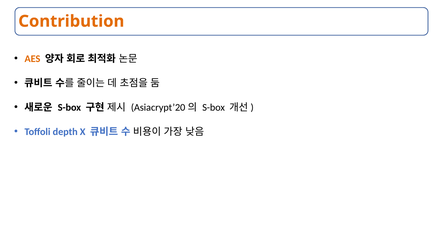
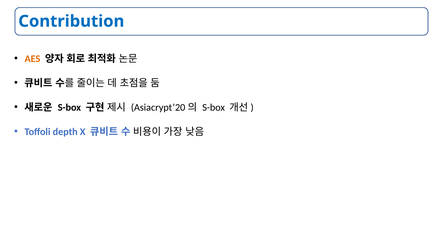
Contribution colour: orange -> blue (71, 21)
